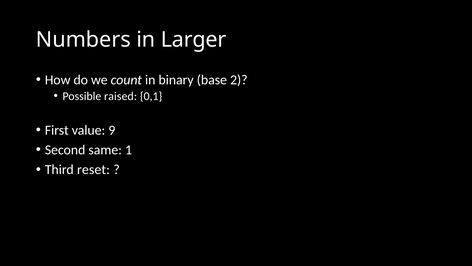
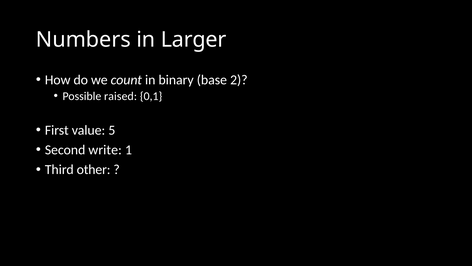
9: 9 -> 5 (112, 130)
same: same -> write (105, 150)
reset: reset -> other (94, 169)
